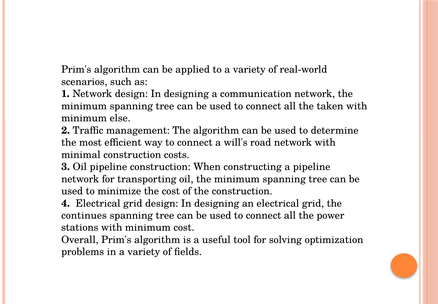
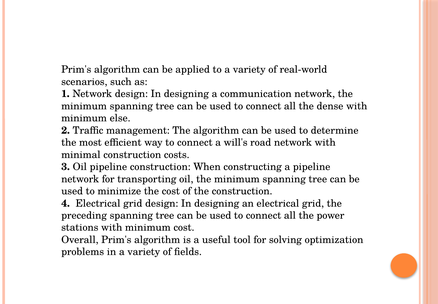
taken: taken -> dense (330, 106)
continues: continues -> preceding (84, 215)
